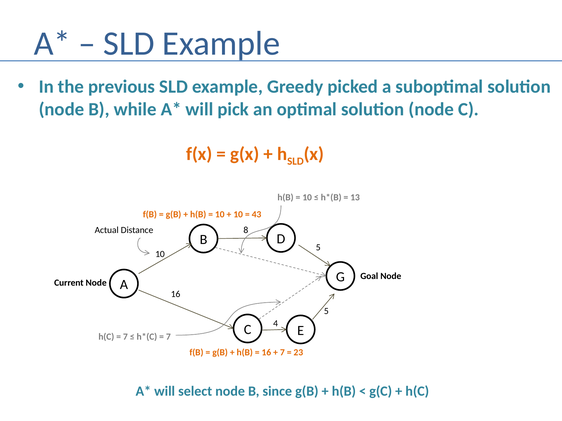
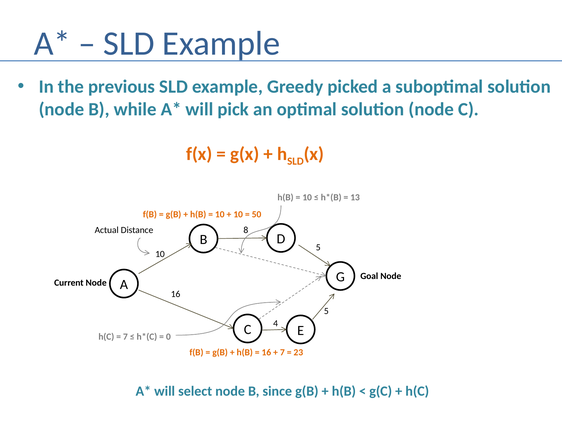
43: 43 -> 50 (257, 215)
7: 7 -> 0 (168, 337)
